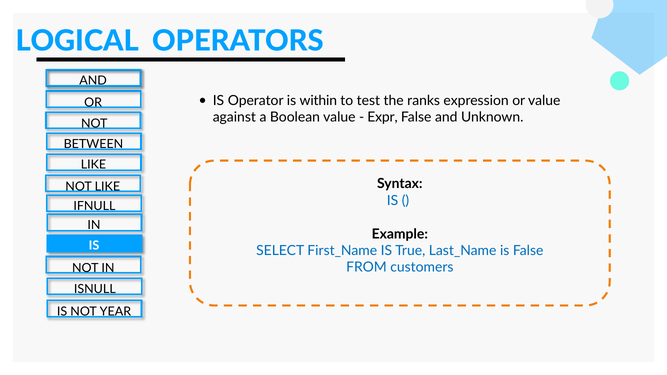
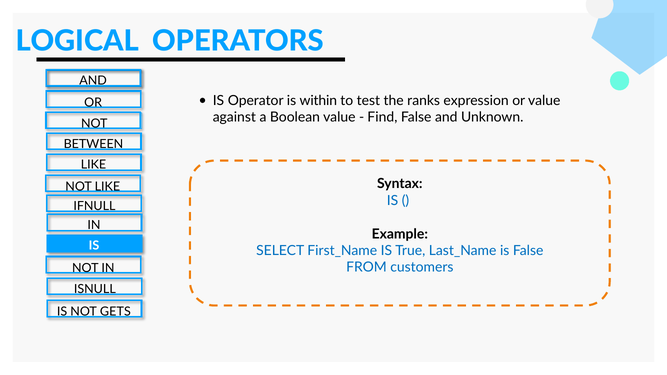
Expr: Expr -> Find (382, 117)
YEAR: YEAR -> GETS (115, 312)
